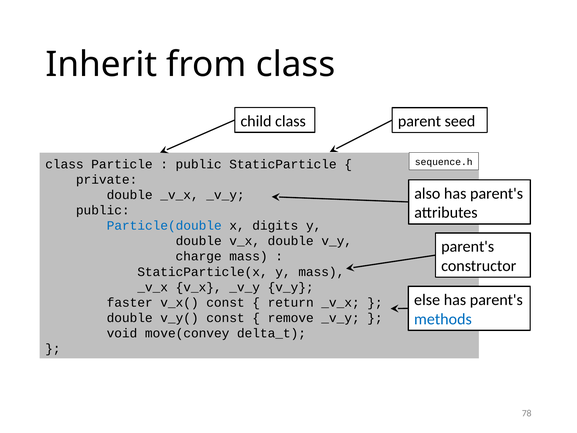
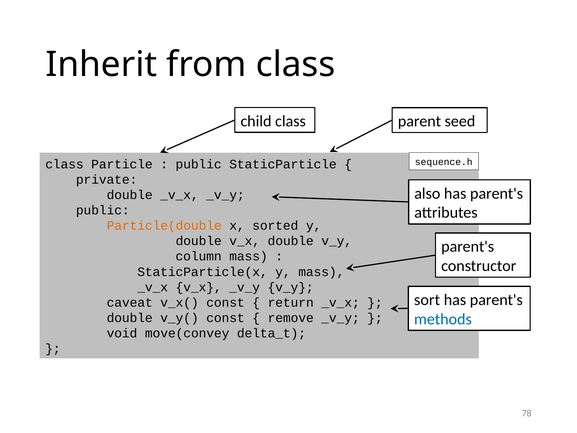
Particle(double colour: blue -> orange (164, 226)
digits: digits -> sorted (275, 226)
charge: charge -> column (199, 256)
else: else -> sort (427, 300)
faster: faster -> caveat (130, 302)
